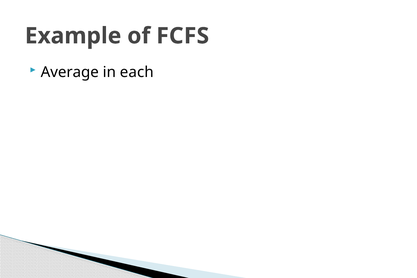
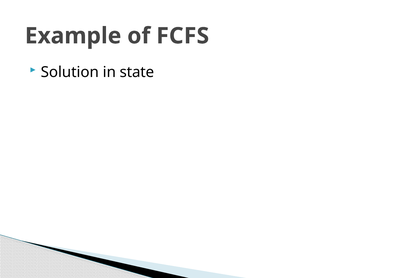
Average: Average -> Solution (70, 72)
each: each -> state (137, 72)
